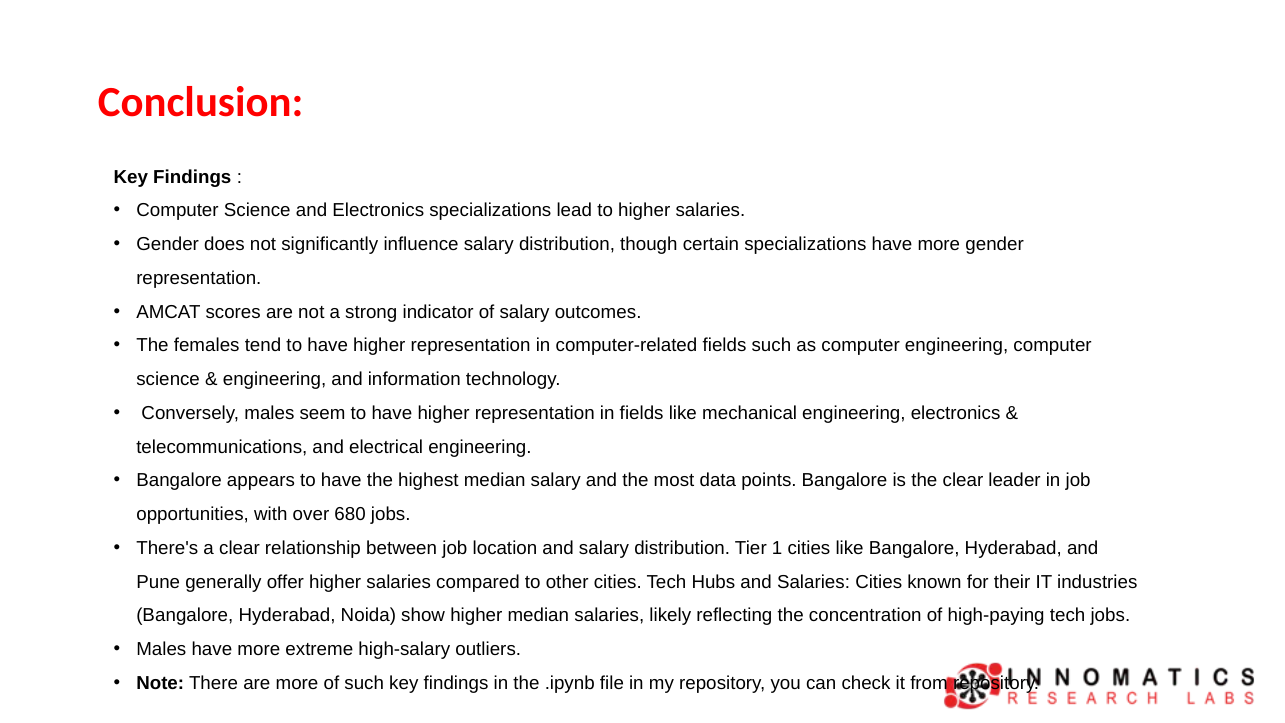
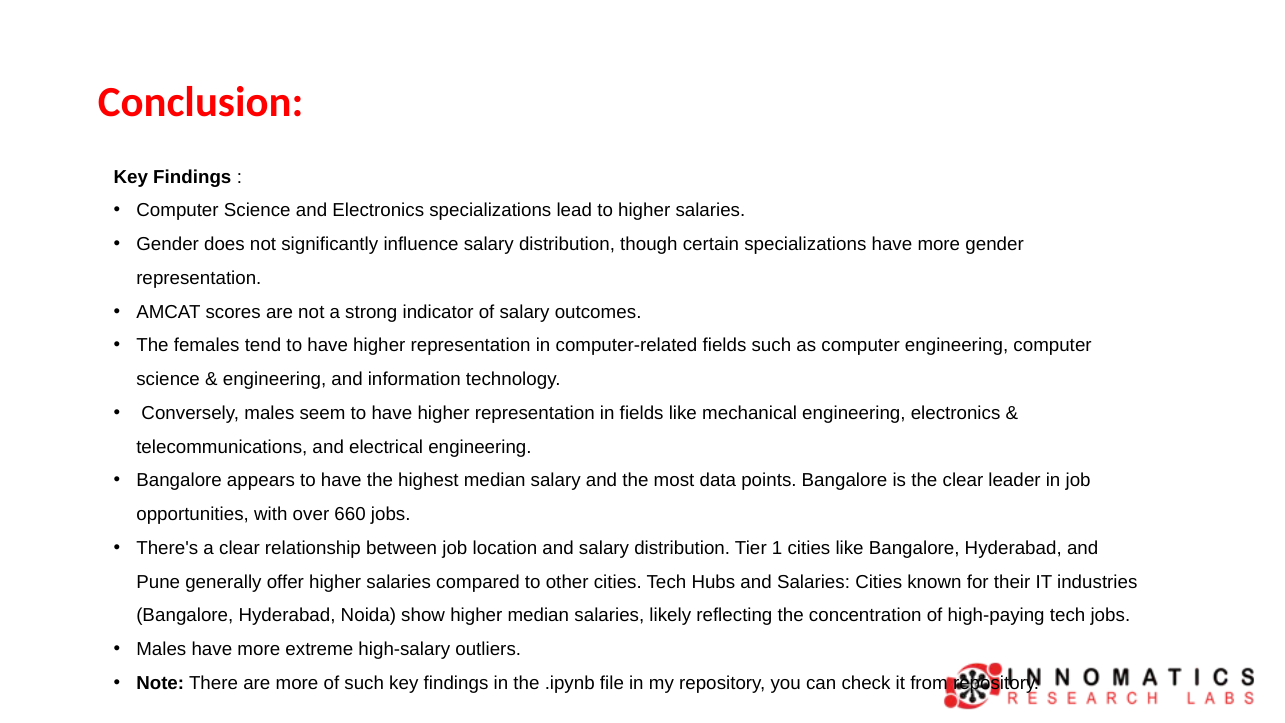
680: 680 -> 660 (350, 514)
